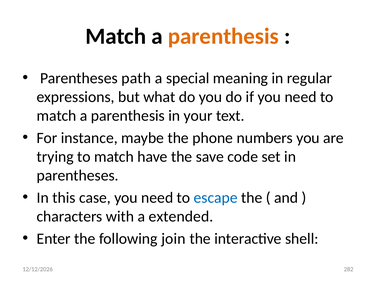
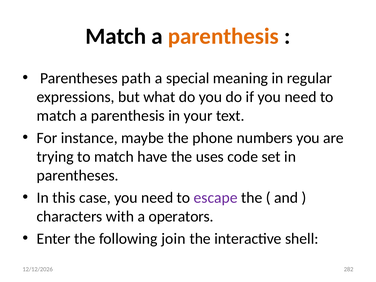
save: save -> uses (210, 157)
escape colour: blue -> purple (216, 198)
extended: extended -> operators (181, 216)
